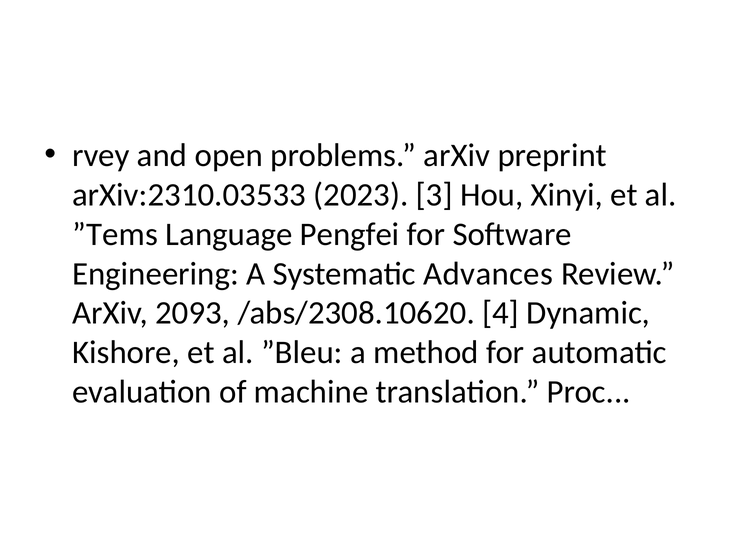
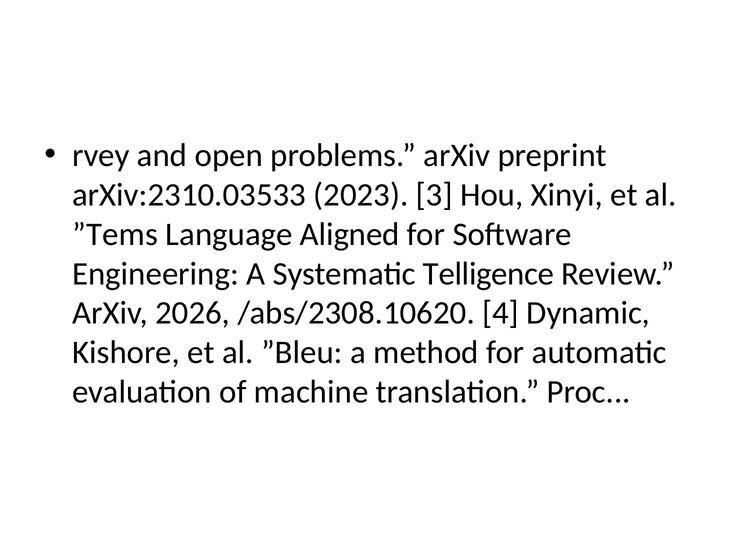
Pengfei: Pengfei -> Aligned (350, 234)
Advances: Advances -> Telligence (489, 274)
2093: 2093 -> 2026 (193, 313)
